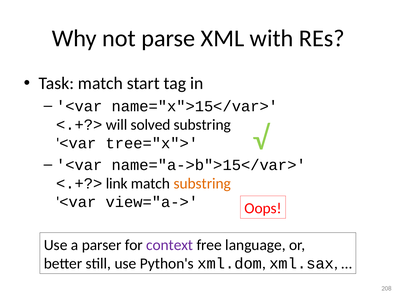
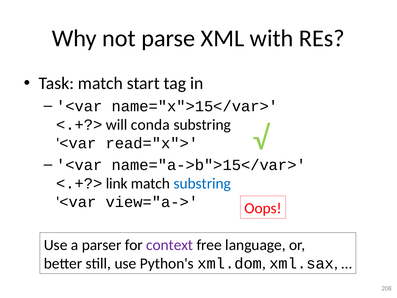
solved: solved -> conda (150, 125)
tree="x">: tree="x"> -> read="x"> (152, 143)
substring colour: orange -> blue (202, 183)
